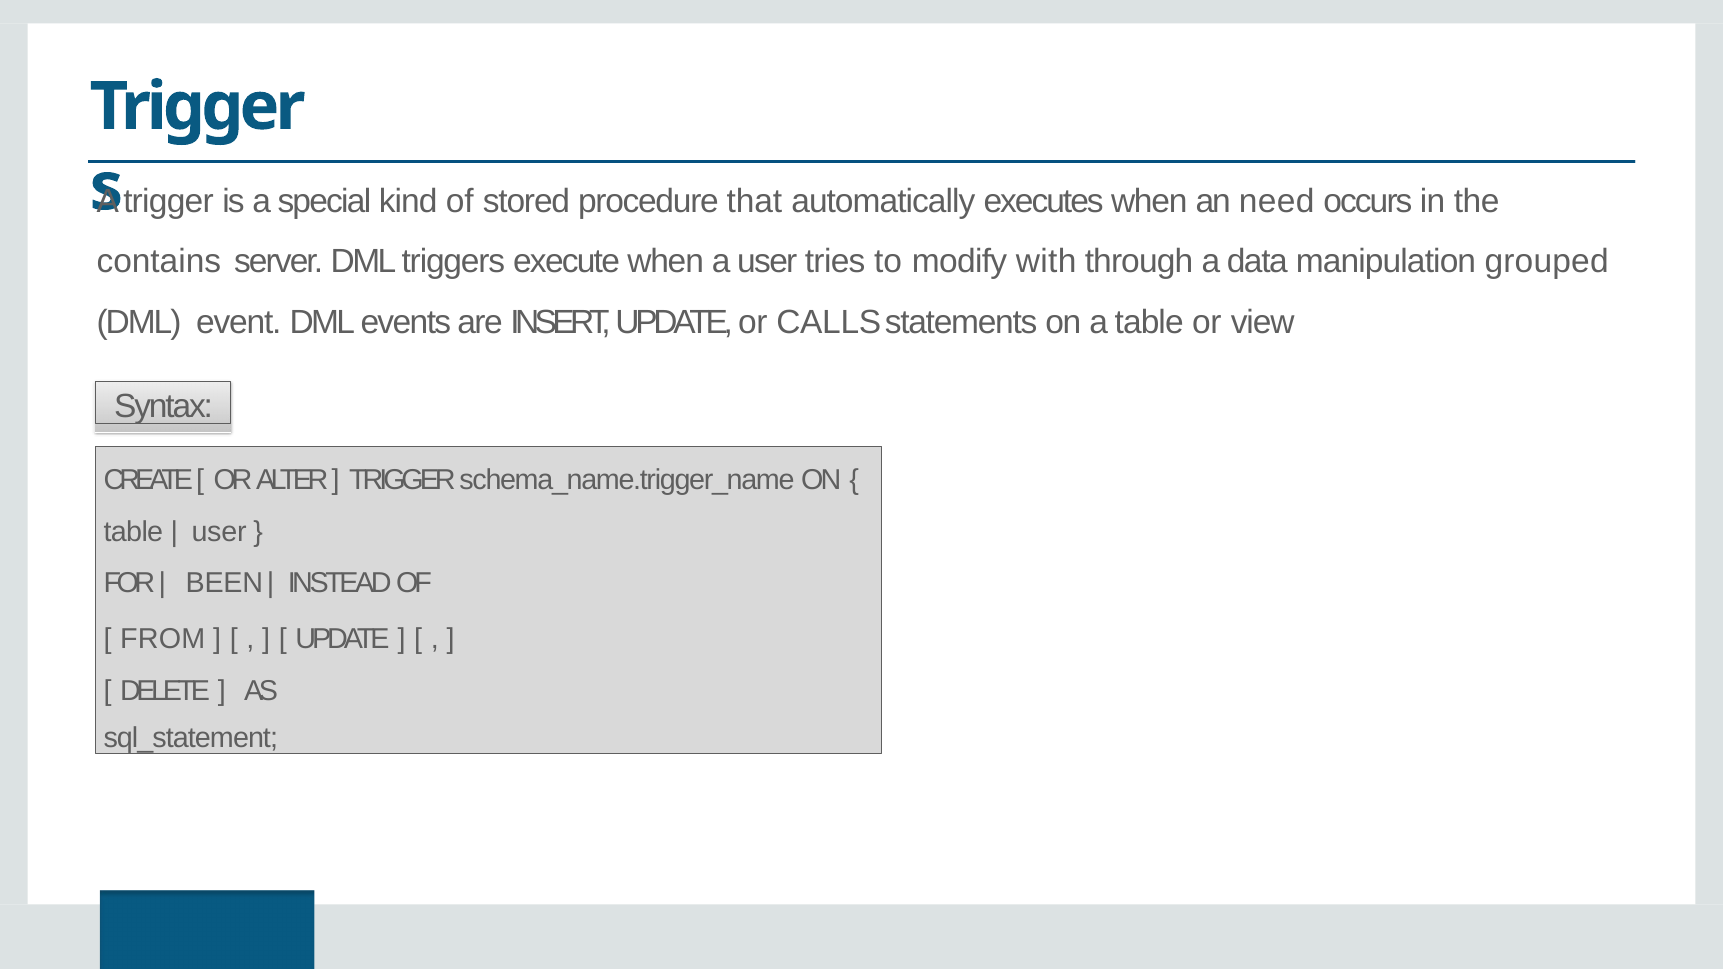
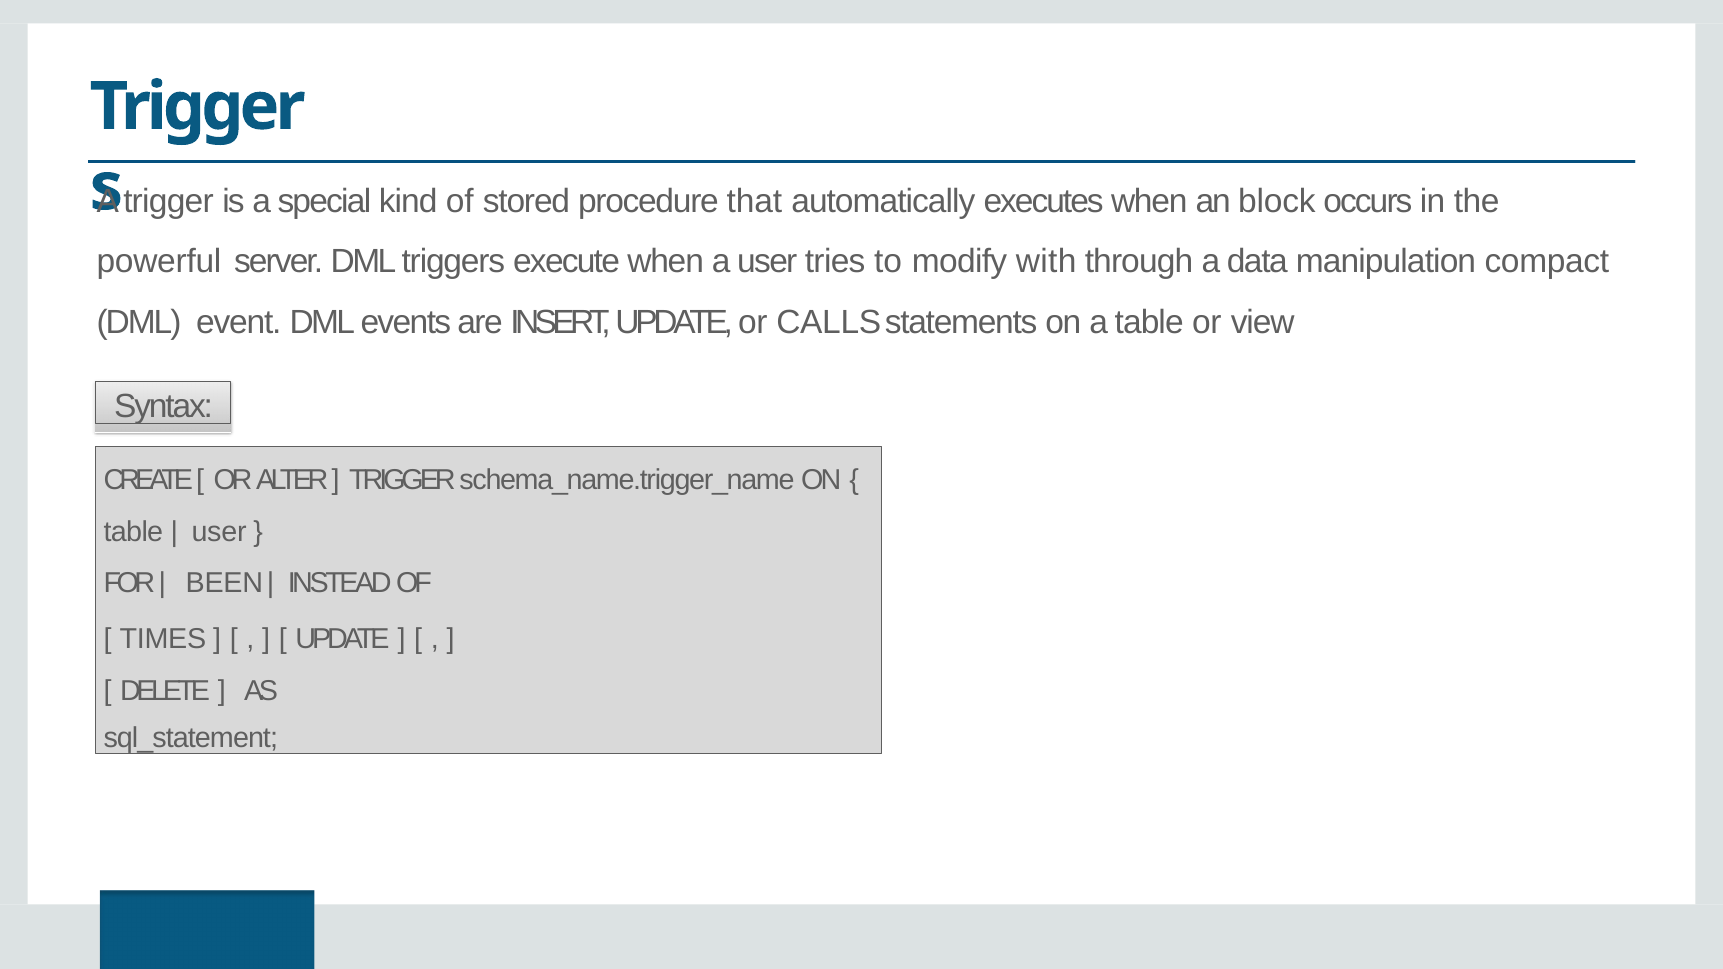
need: need -> block (1277, 202)
contains: contains -> powerful (159, 262)
grouped: grouped -> compact (1547, 262)
FROM: FROM -> TIMES (163, 640)
